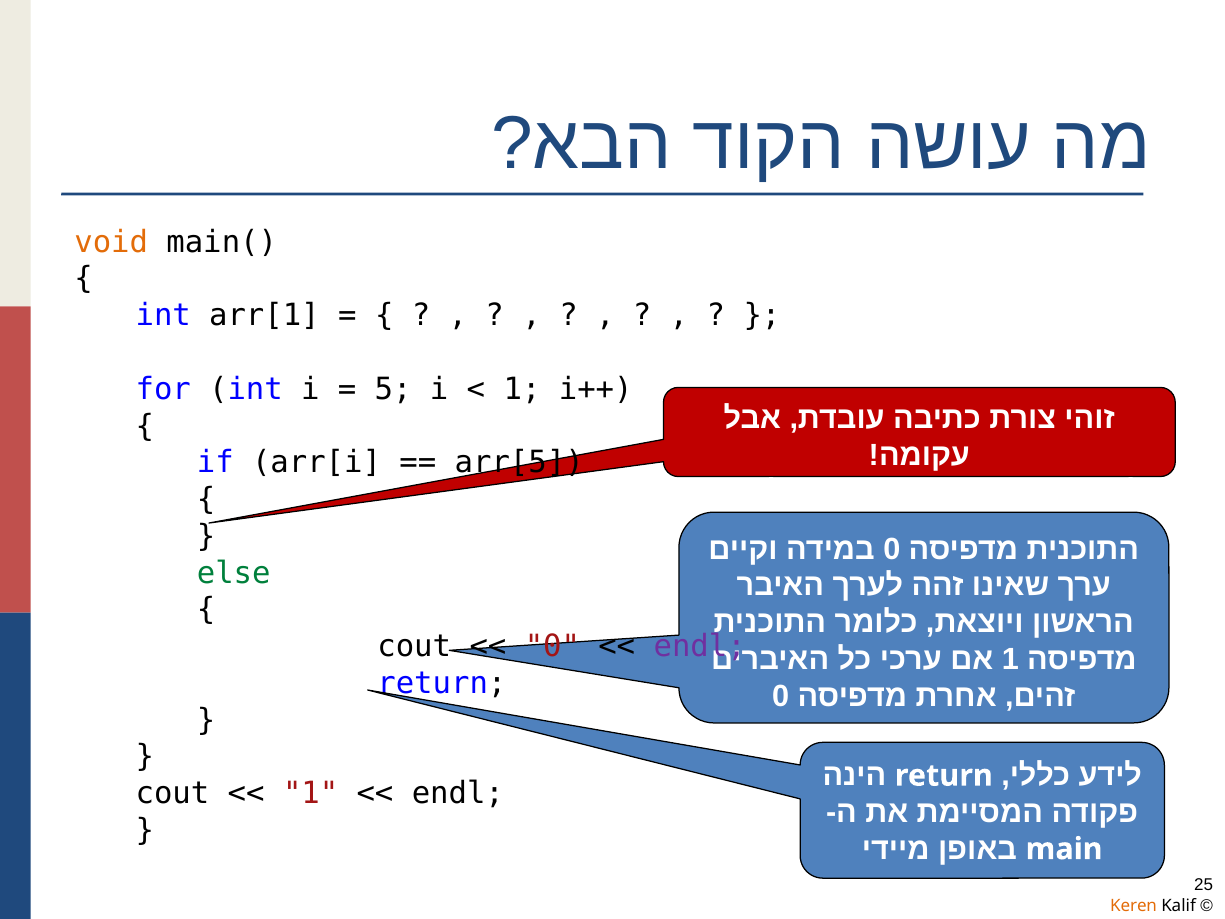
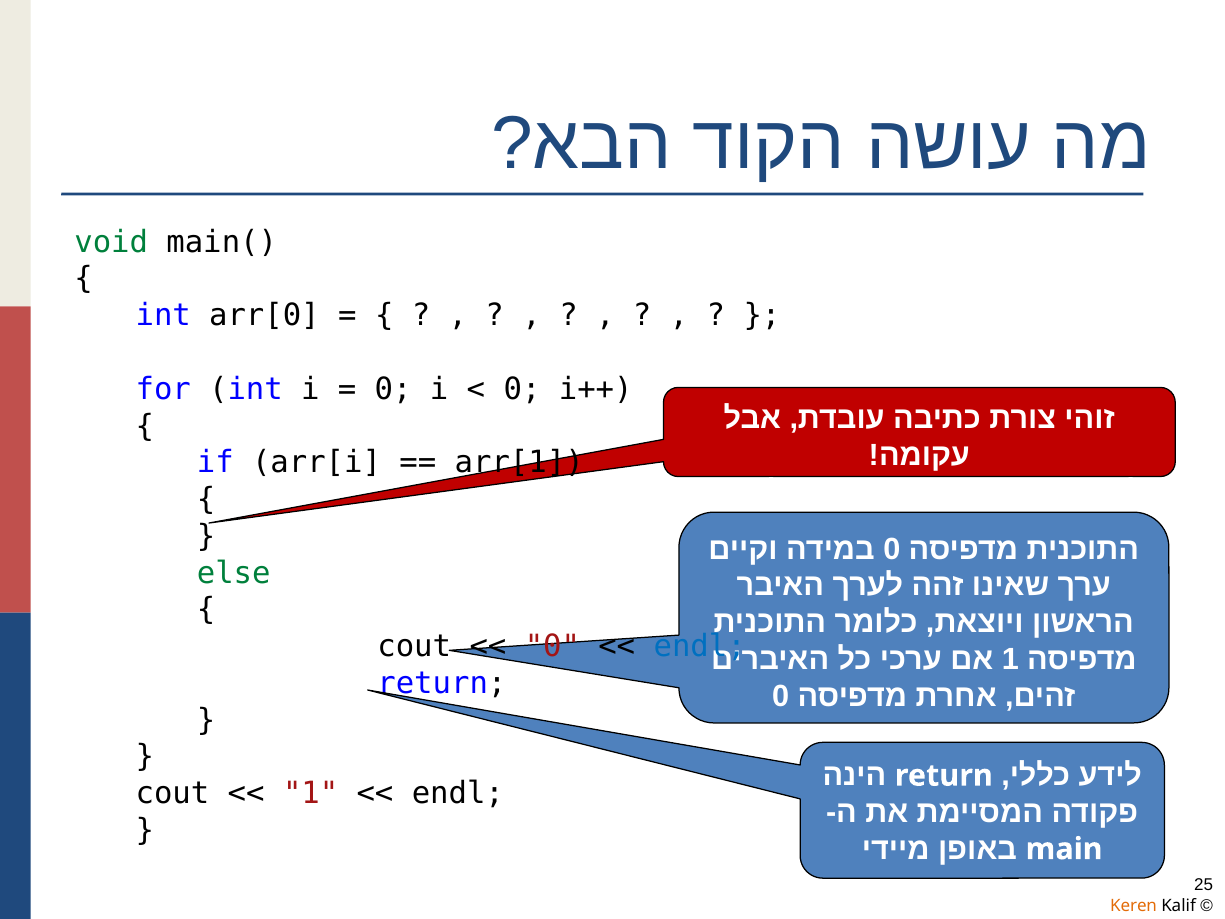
void colour: orange -> green (111, 242)
arr[1: arr[1 -> arr[0 (264, 316)
5: 5 -> 0 (393, 389)
1: 1 -> 0 (522, 389)
arr[5: arr[5 -> arr[1 (519, 463)
endl colour: purple -> blue (700, 646)
